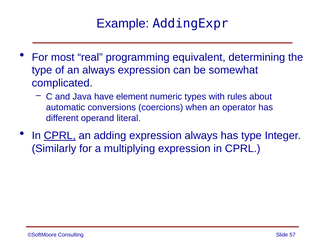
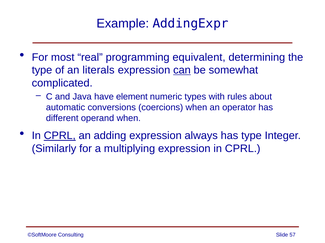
an always: always -> literals (99, 70)
can underline: none -> present (182, 70)
operand literal: literal -> when (129, 119)
